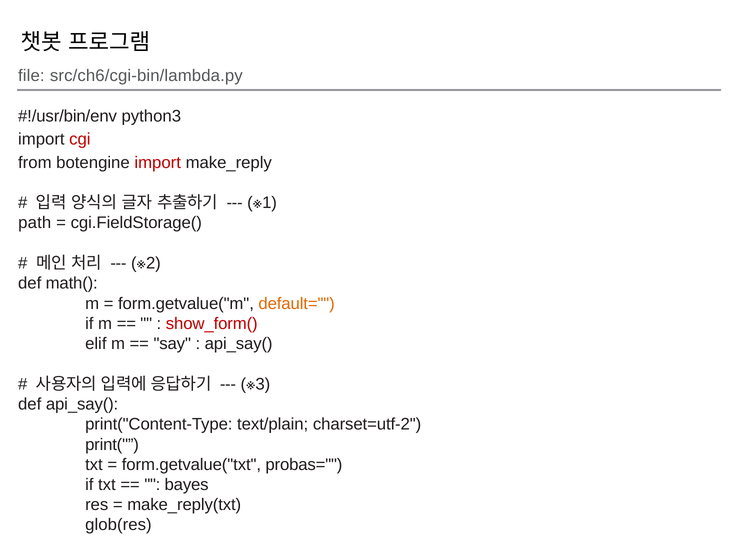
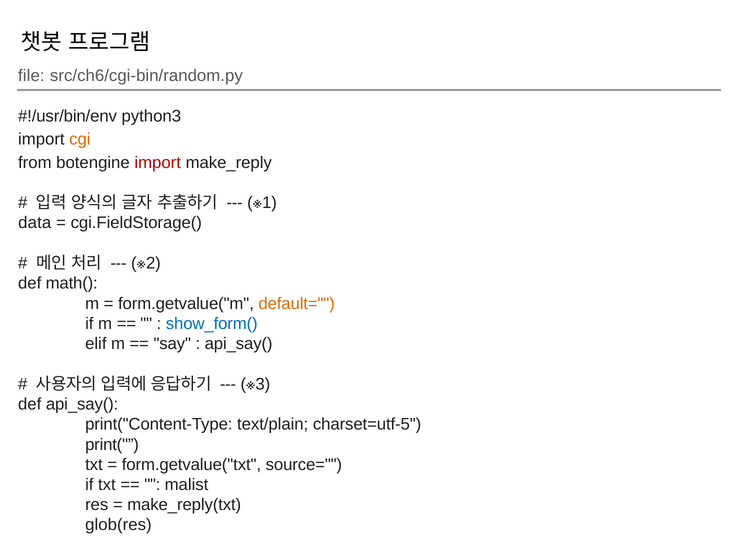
src/ch6/cgi-bin/lambda.py: src/ch6/cgi-bin/lambda.py -> src/ch6/cgi-bin/random.py (146, 76)
cgi colour: red -> orange (80, 139)
path: path -> data (35, 223)
show_form( colour: red -> blue (212, 324)
charset=utf-2: charset=utf-2 -> charset=utf-5 (367, 425)
probas=: probas= -> source= (304, 465)
bayes: bayes -> malist (187, 485)
